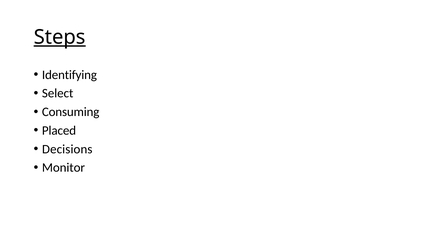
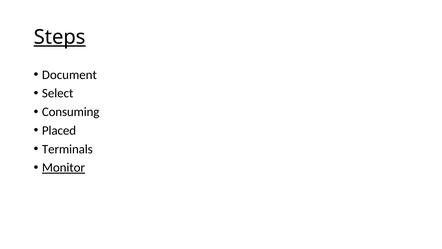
Identifying: Identifying -> Document (69, 75)
Decisions: Decisions -> Terminals (67, 149)
Monitor underline: none -> present (63, 167)
